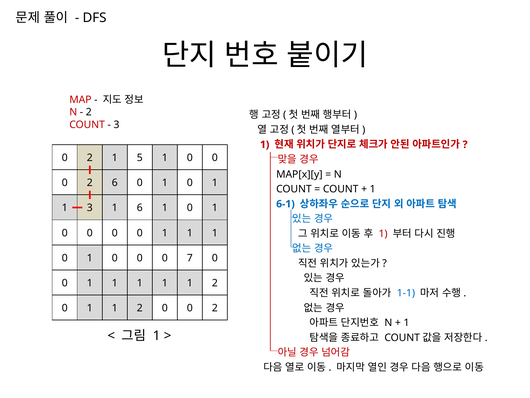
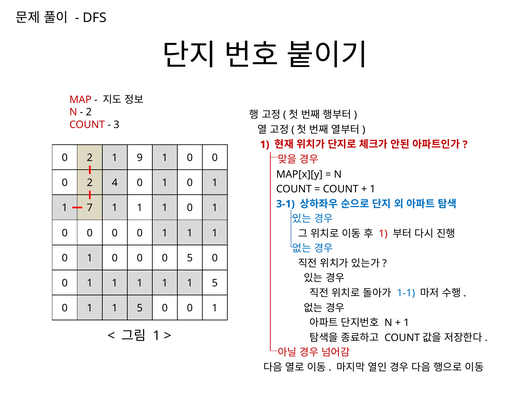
5: 5 -> 9 (140, 158)
2 6: 6 -> 4 (115, 183)
6-1: 6-1 -> 3-1 (285, 204)
1 3: 3 -> 7 (90, 208)
6: 6 -> 1 (140, 208)
0 7: 7 -> 5 (190, 258)
1 1 1 2: 2 -> 5 (215, 283)
0 1 1 2: 2 -> 5 (140, 308)
2: 2 -> 1 (215, 308)
